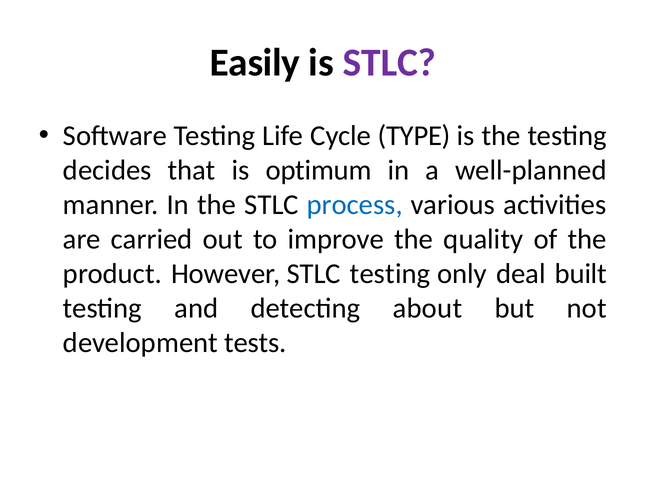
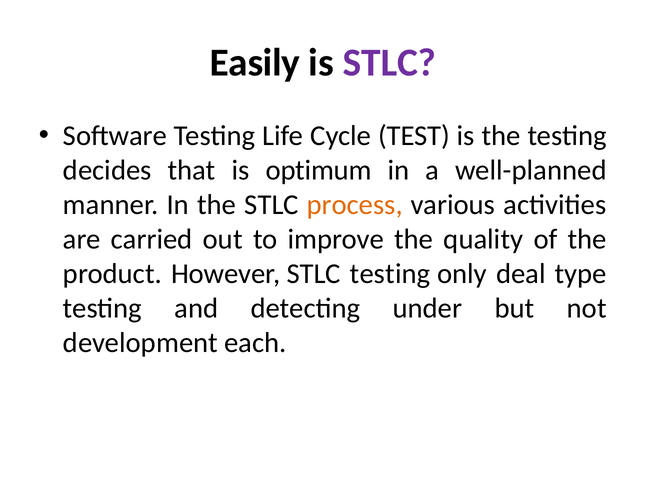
TYPE: TYPE -> TEST (414, 136)
process colour: blue -> orange (355, 204)
built: built -> type (581, 273)
about: about -> under (427, 308)
tests: tests -> each (255, 342)
